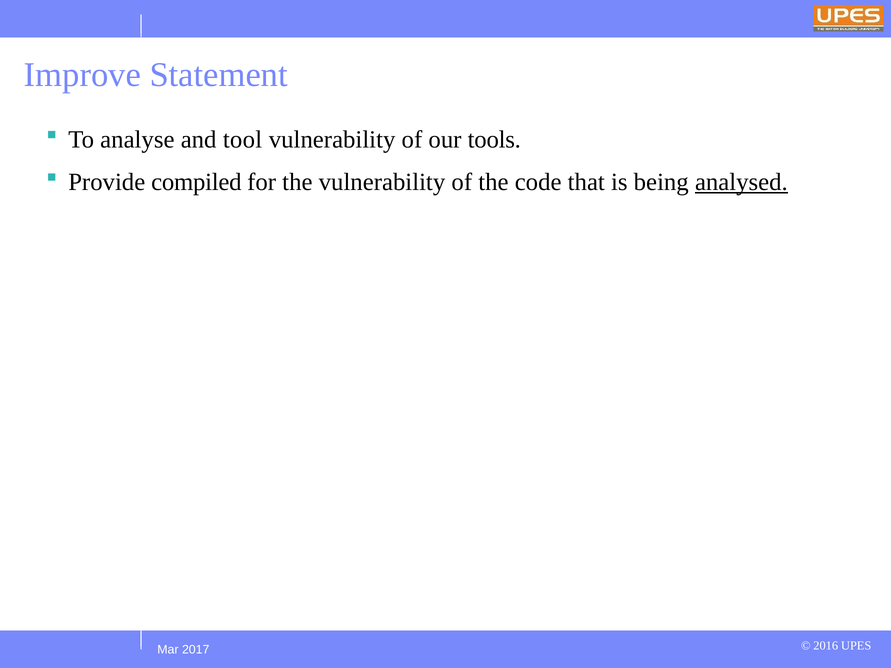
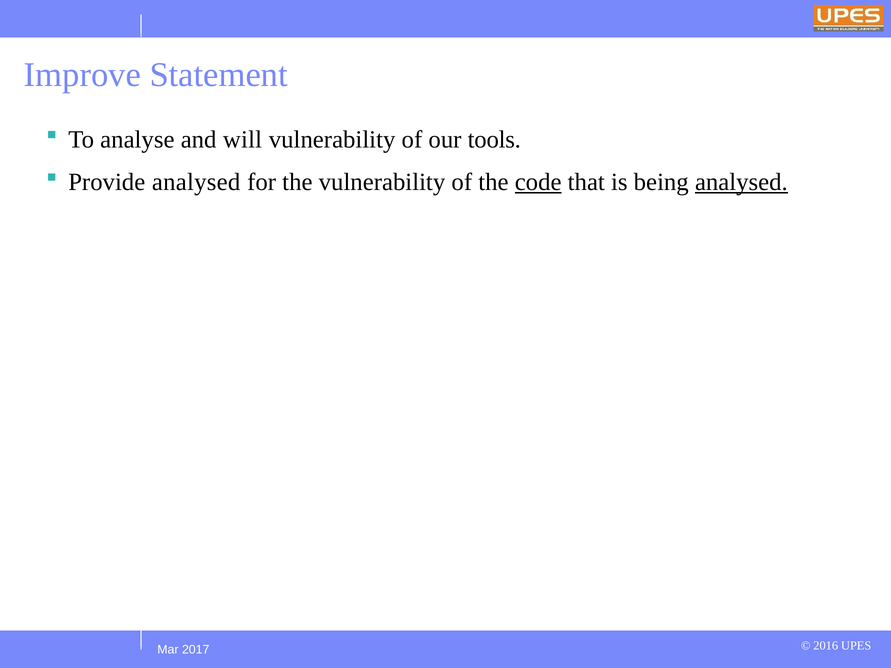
tool: tool -> will (243, 140)
Provide compiled: compiled -> analysed (196, 182)
code underline: none -> present (538, 182)
